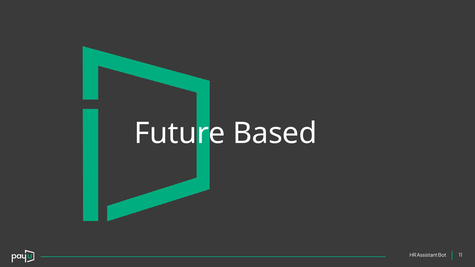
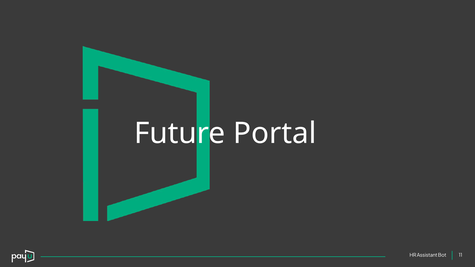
Based: Based -> Portal (275, 133)
